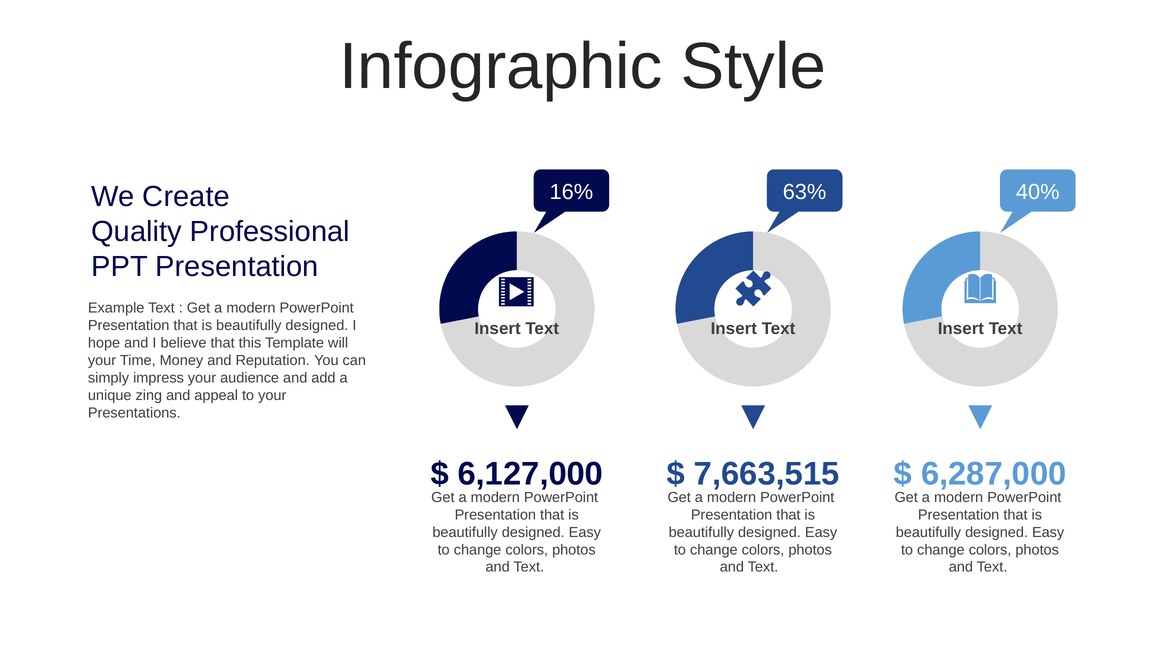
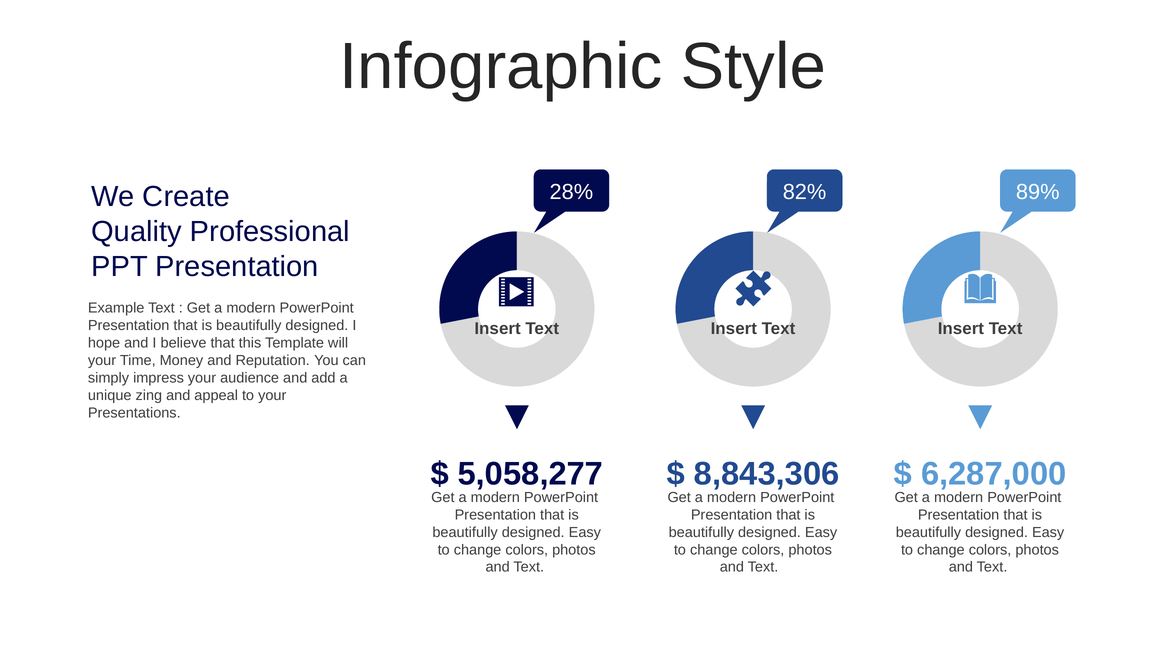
16%: 16% -> 28% (571, 192)
63%: 63% -> 82% (805, 192)
40%: 40% -> 89% (1038, 192)
6,127,000: 6,127,000 -> 5,058,277 (530, 474)
7,663,515: 7,663,515 -> 8,843,306 (767, 474)
